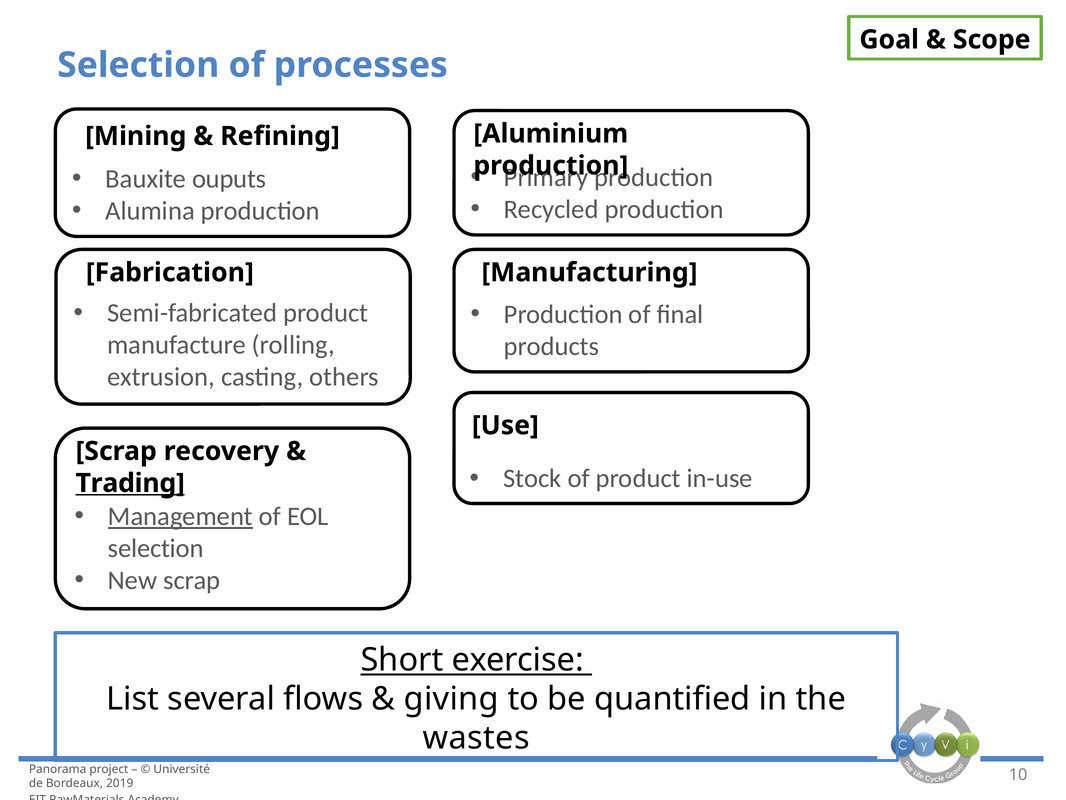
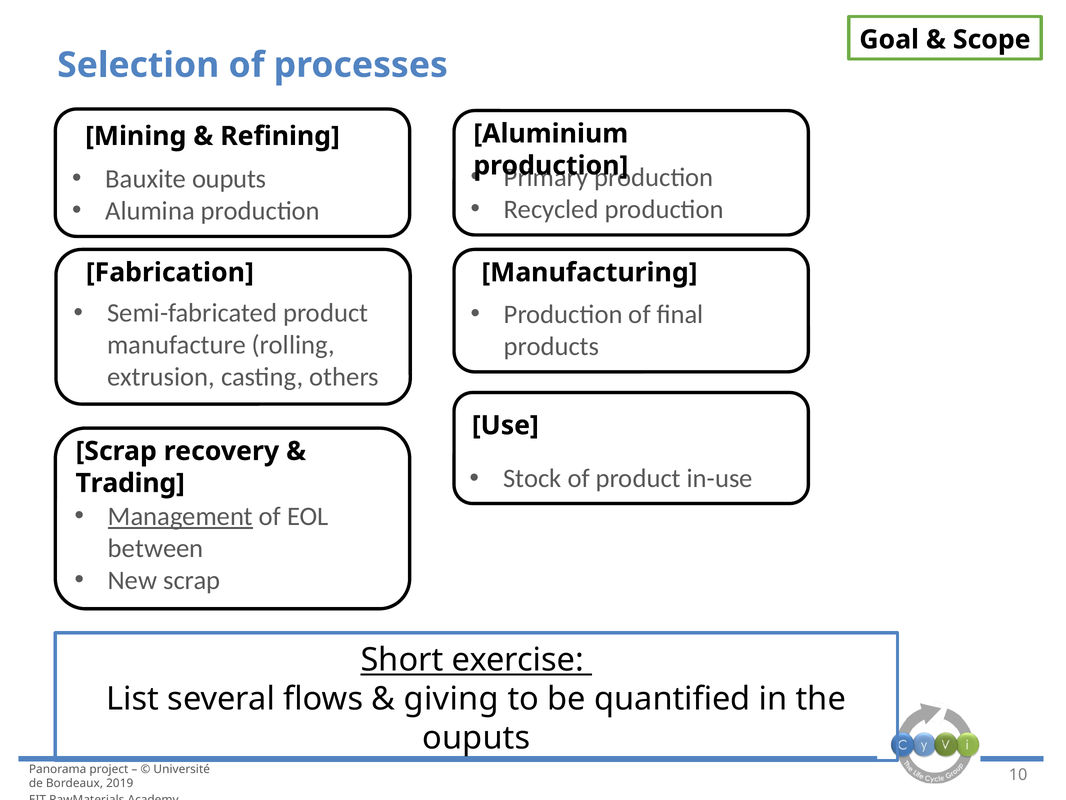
Trading underline: present -> none (130, 483)
selection: selection -> between (156, 548)
wastes: wastes -> ouputs (476, 738)
